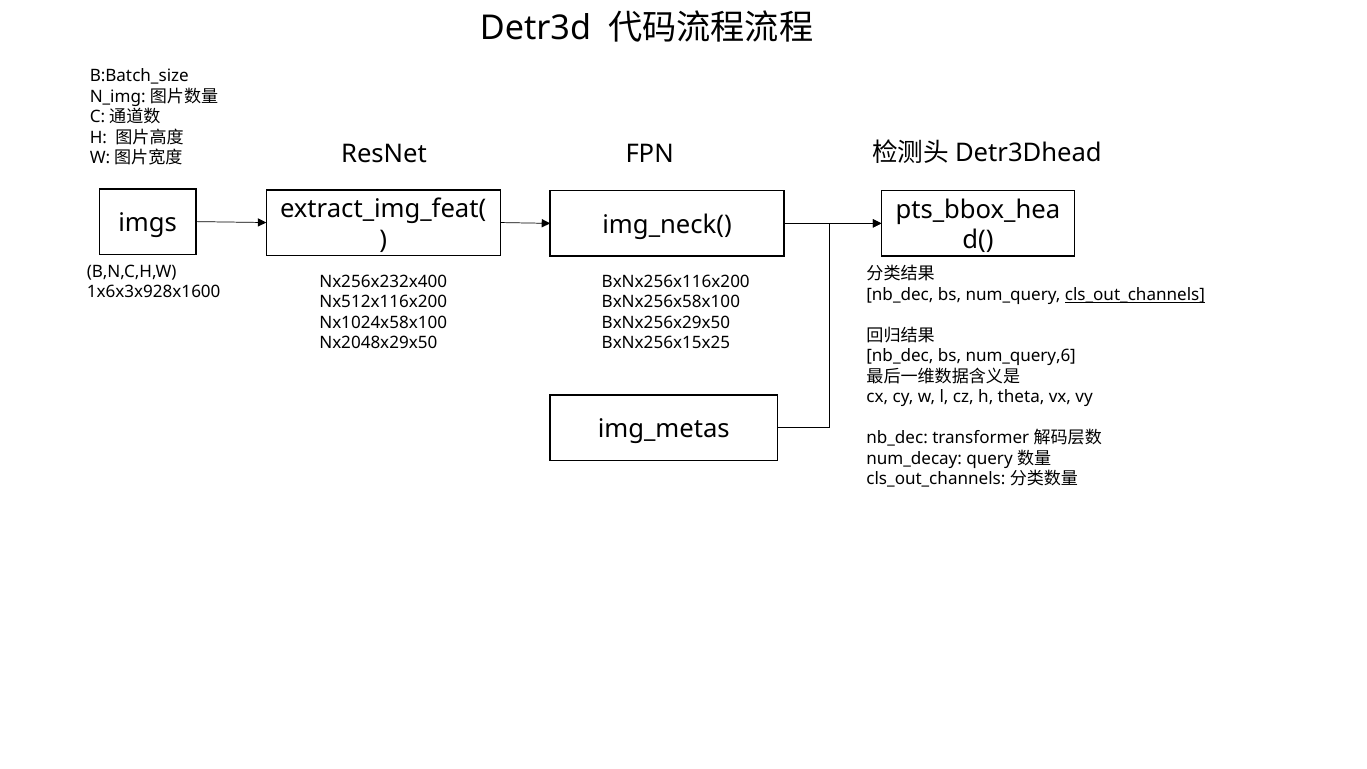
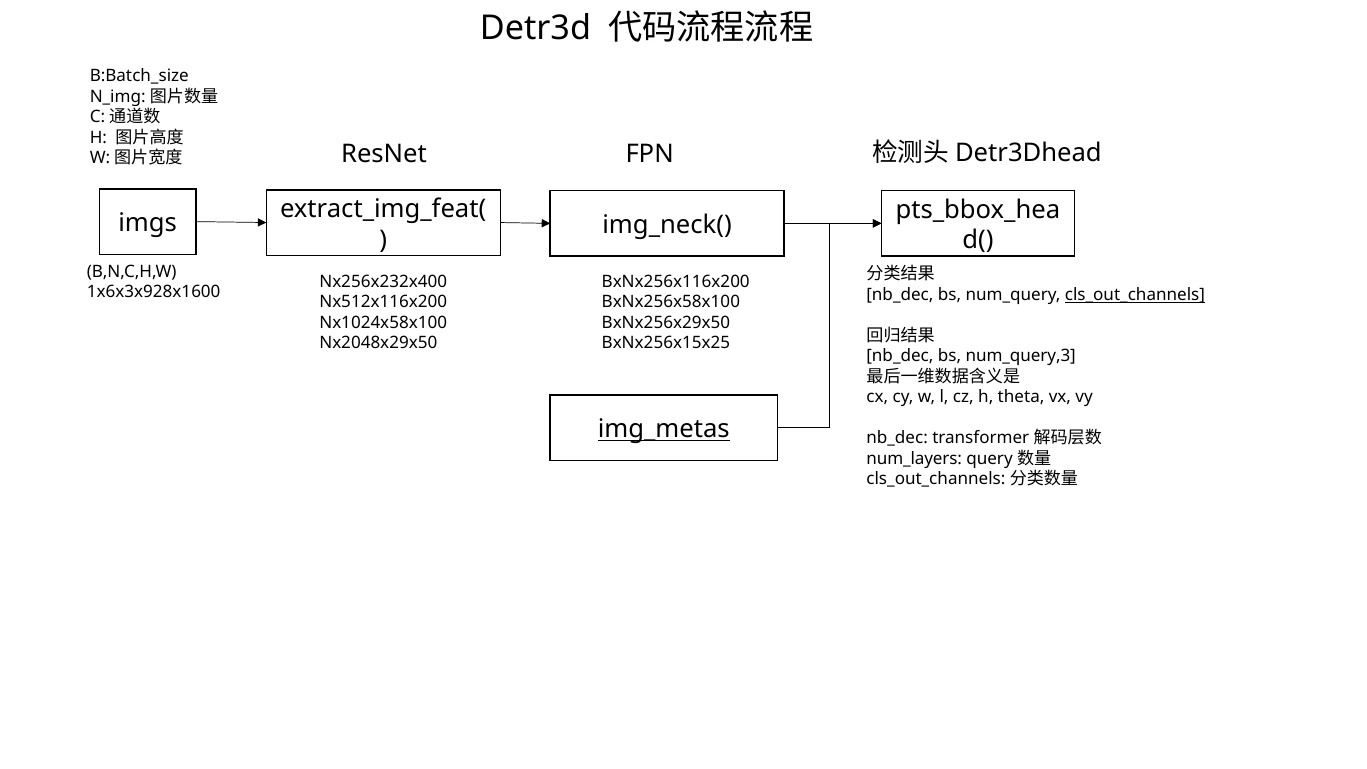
num_query,6: num_query,6 -> num_query,3 (1021, 356)
img_metas underline: none -> present (664, 429)
num_decay: num_decay -> num_layers (914, 459)
